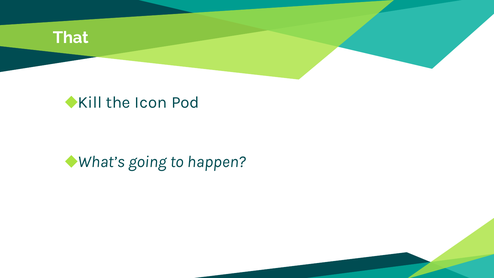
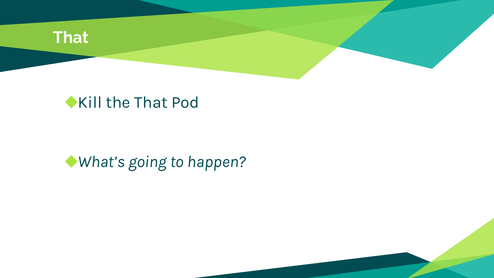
the Icon: Icon -> That (151, 102)
